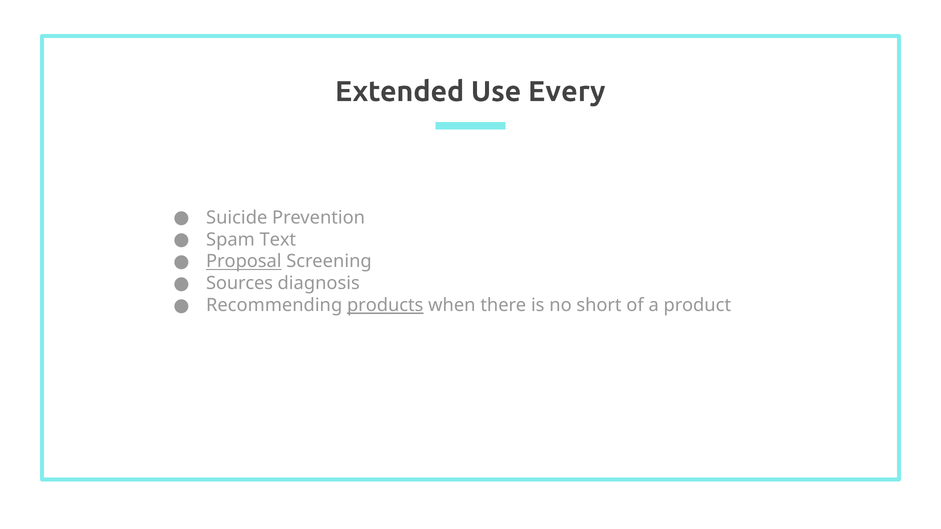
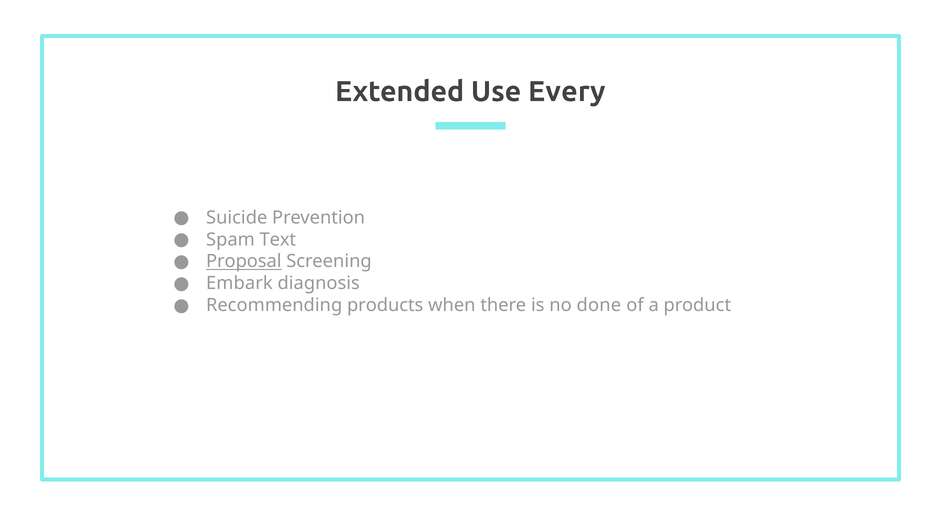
Sources: Sources -> Embark (239, 284)
products underline: present -> none (385, 306)
short: short -> done (599, 306)
